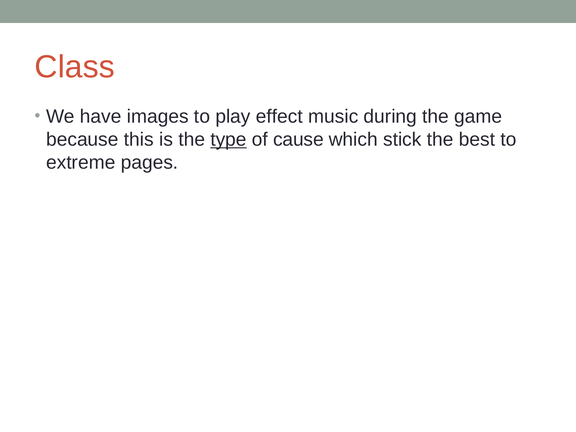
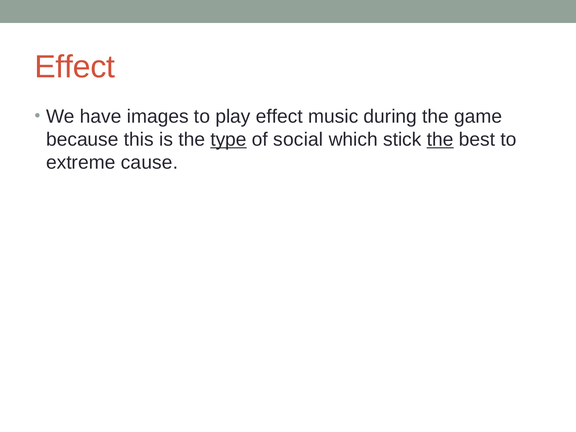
Class: Class -> Effect (75, 67)
cause: cause -> social (298, 140)
the underline: none -> present (440, 140)
pages: pages -> cause (149, 163)
